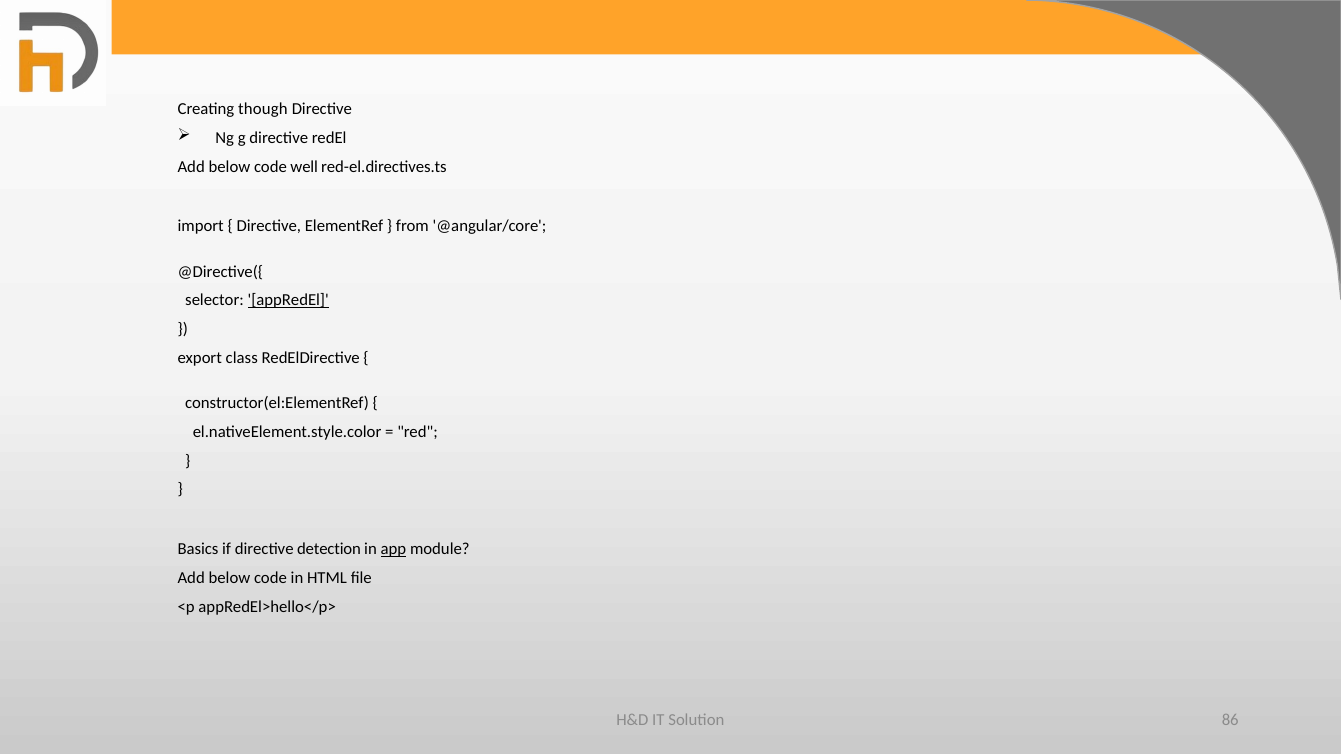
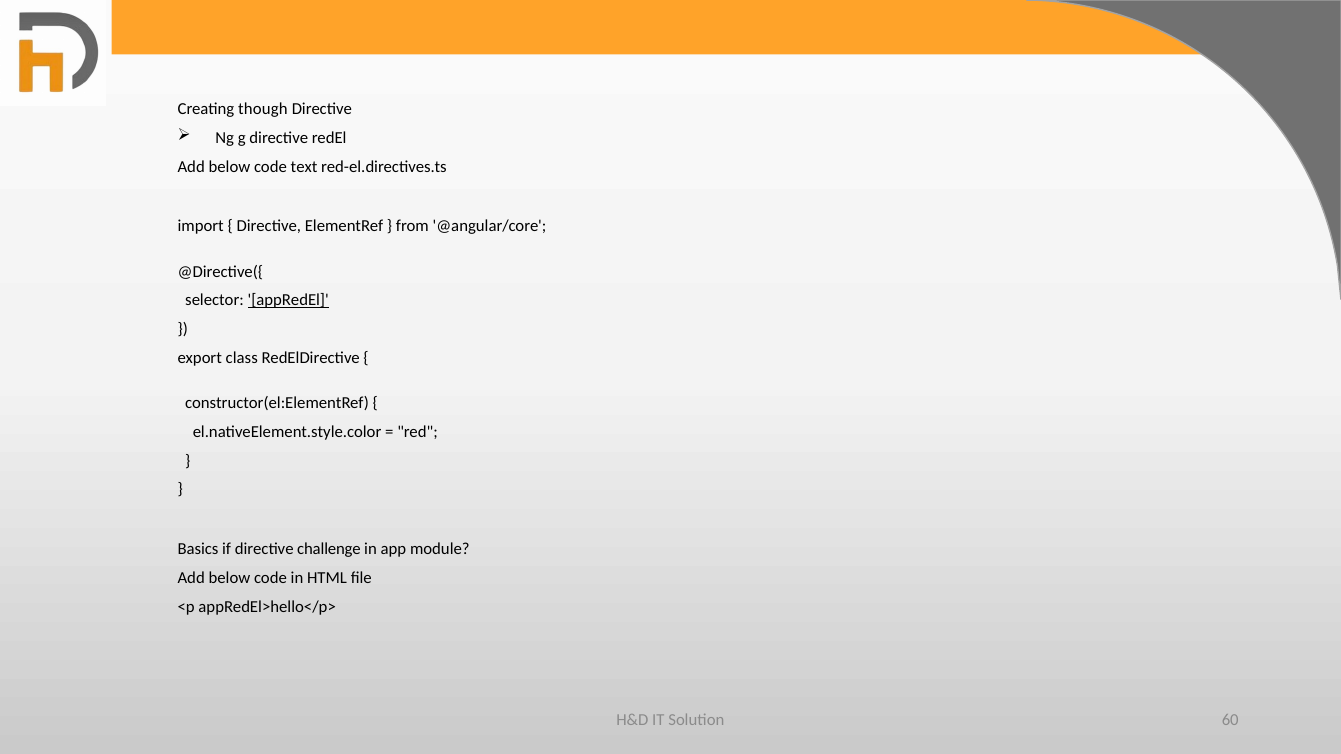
well: well -> text (304, 167)
detection: detection -> challenge (329, 549)
app underline: present -> none (393, 549)
86: 86 -> 60 (1230, 720)
